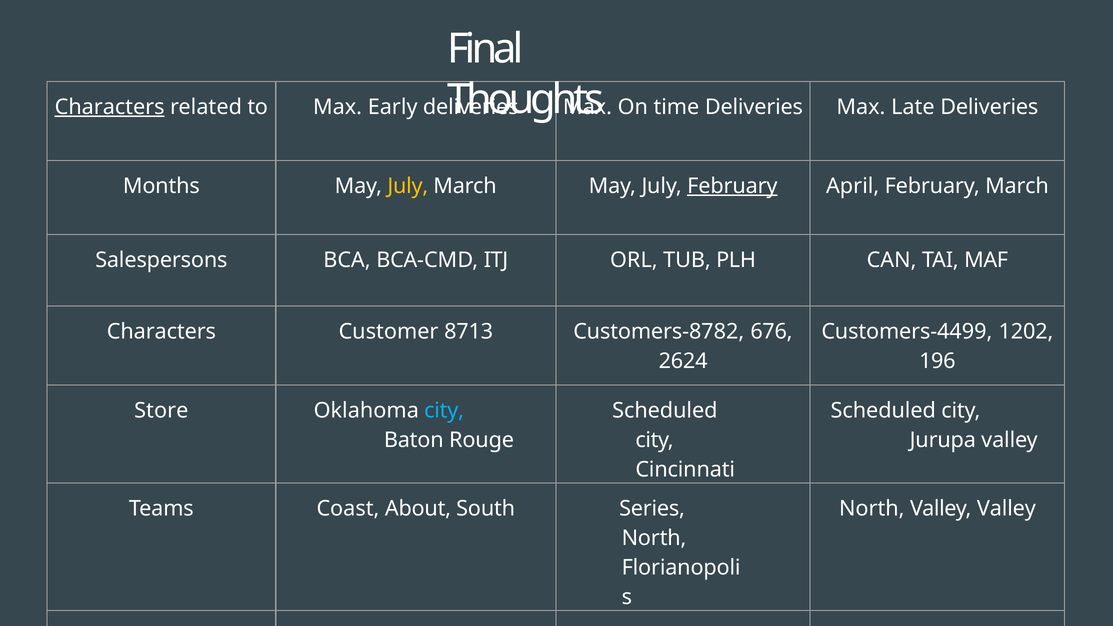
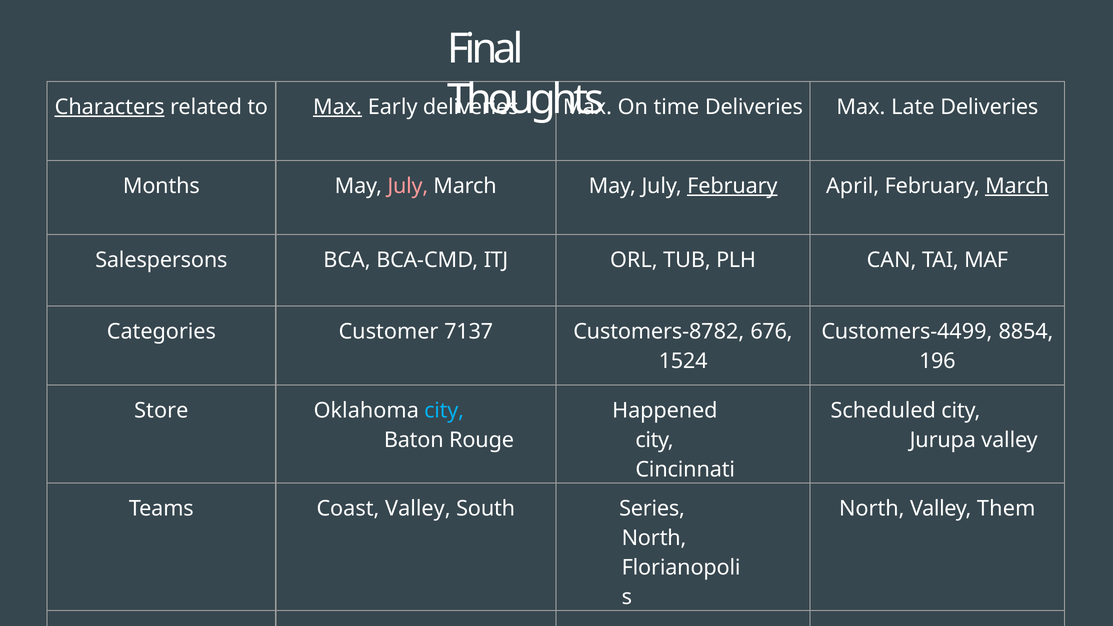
Max underline: none -> present (338, 107)
July colour: yellow -> pink (408, 186)
March underline: none -> present (1017, 186)
Characters: Characters -> Categories (161, 332)
8713: 8713 -> 7137 (469, 332)
1202: 1202 -> 8854 (1026, 332)
2624: 2624 -> 1524 (683, 361)
Scheduled: Scheduled -> Happened (665, 410)
Coast About: About -> Valley (418, 509)
Valley Valley: Valley -> Them (1006, 509)
